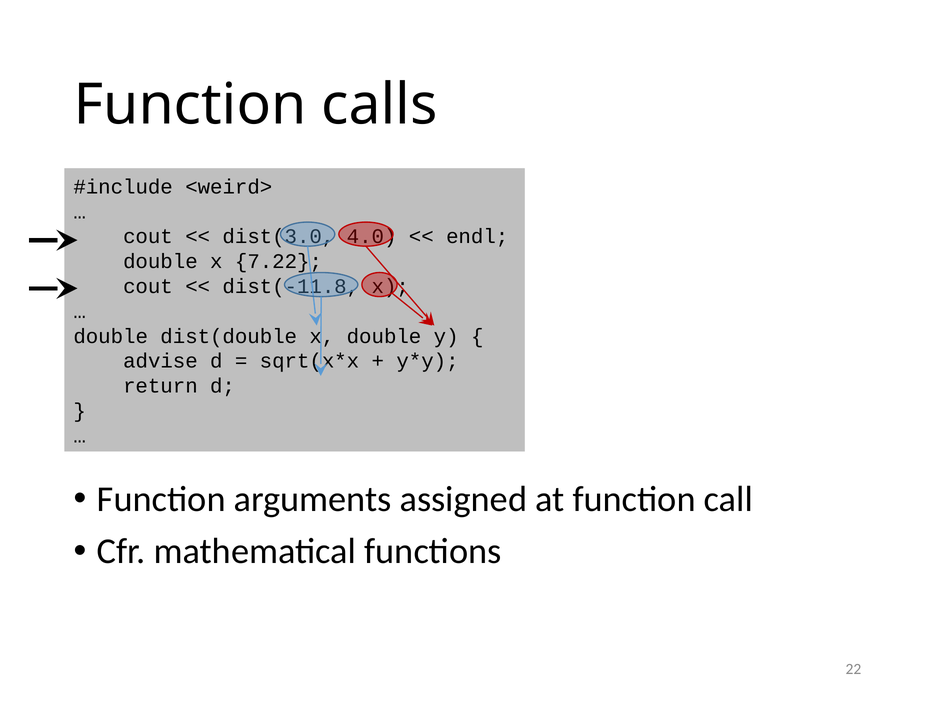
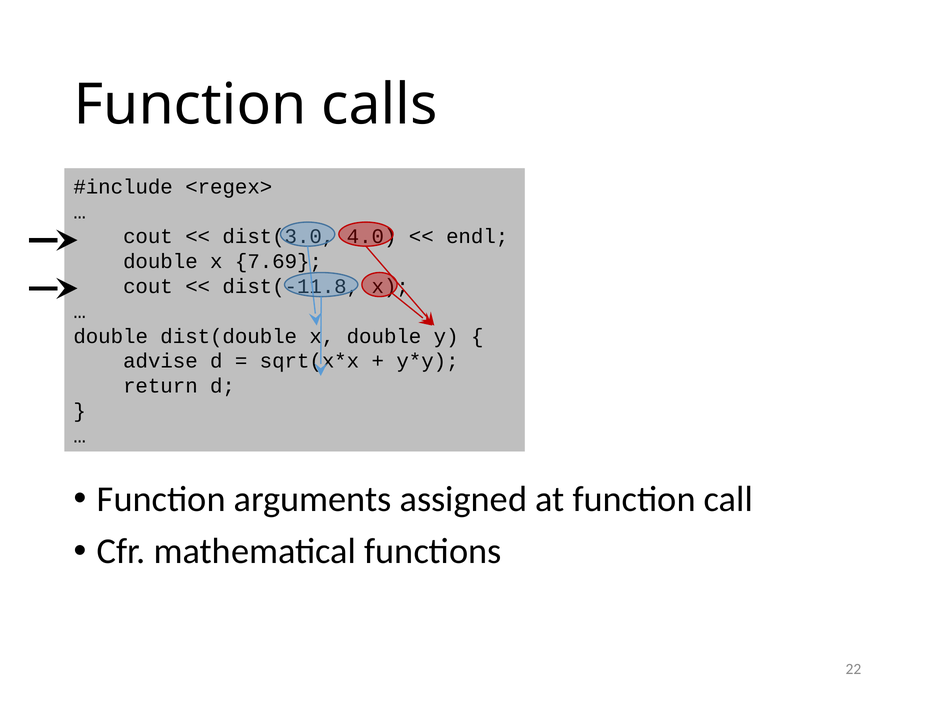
<weird>: <weird> -> <regex> (229, 187)
7.22: 7.22 -> 7.69 (278, 262)
